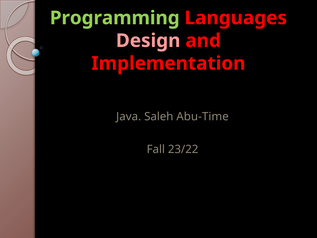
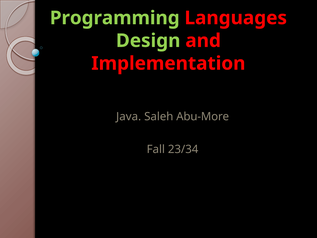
Design colour: pink -> light green (148, 41)
Abu-Time: Abu-Time -> Abu-More (203, 117)
23/22: 23/22 -> 23/34 (183, 149)
